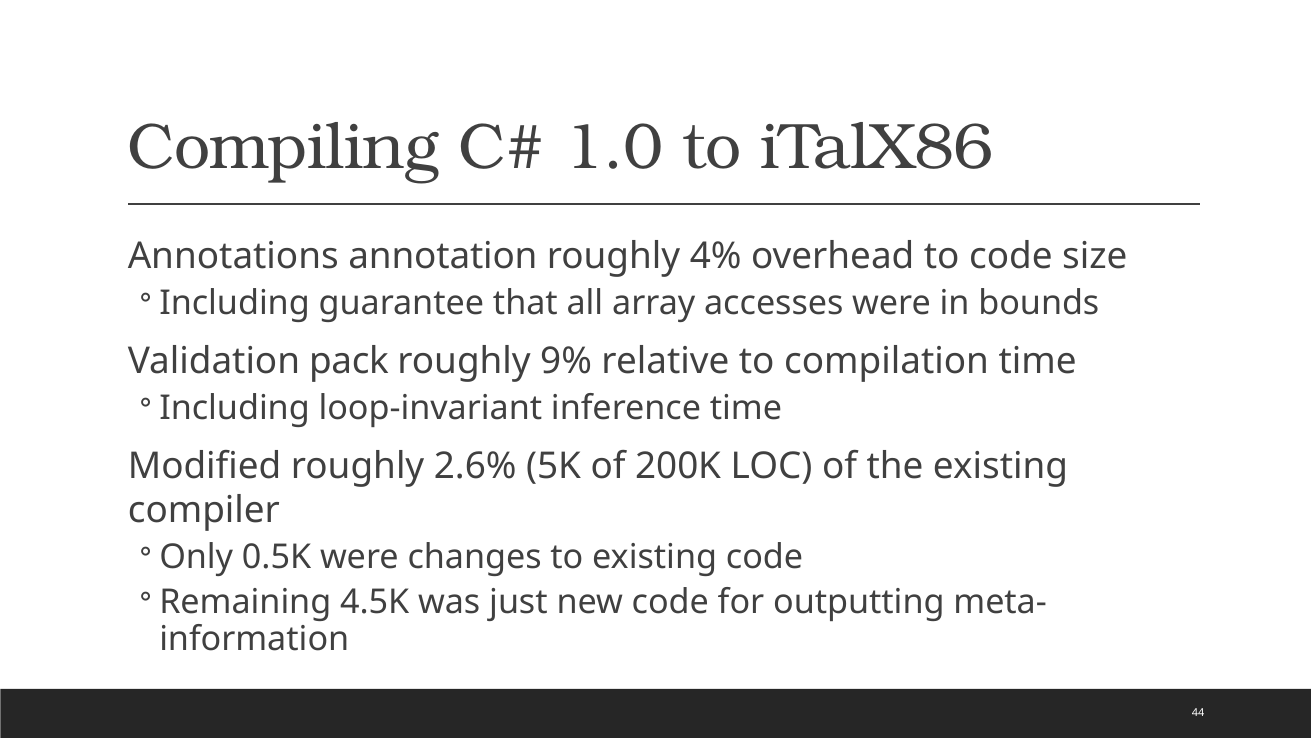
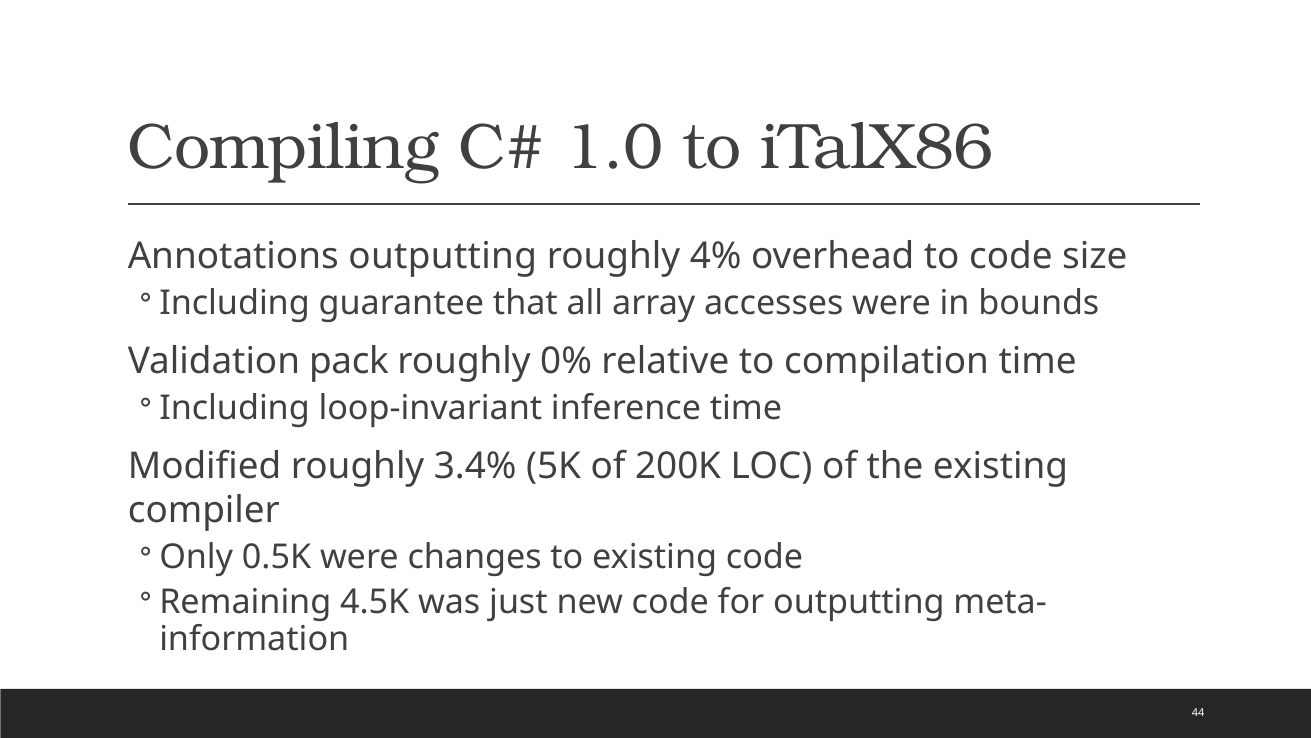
Annotations annotation: annotation -> outputting (443, 256)
9%: 9% -> 0% (566, 361)
2.6%: 2.6% -> 3.4% (475, 466)
